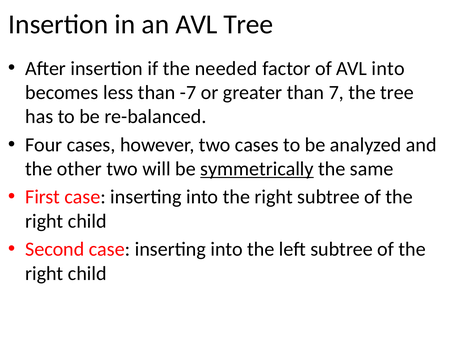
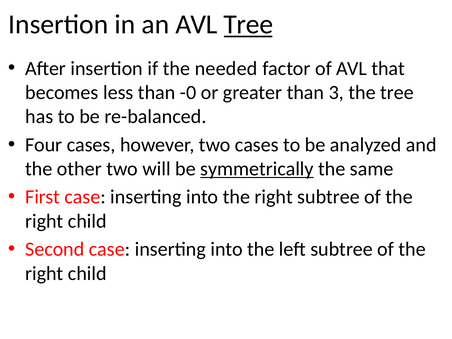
Tree underline: none -> present (248, 25)
AVL into: into -> that (388, 68)
-7: -7 -> -0 (188, 93)
7: 7 -> 3 (336, 93)
